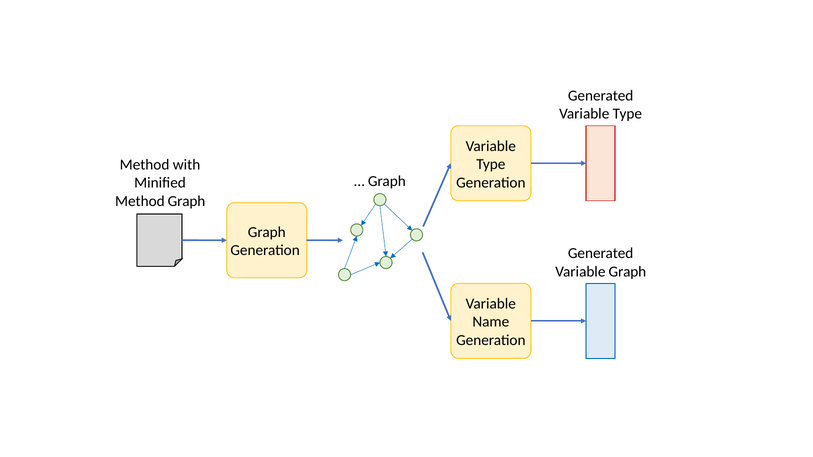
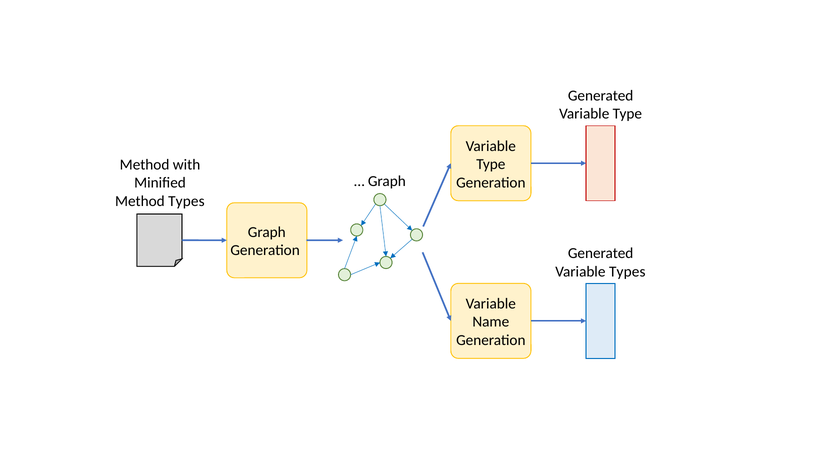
Method Graph: Graph -> Types (186, 201)
Variable Graph: Graph -> Types (627, 272)
